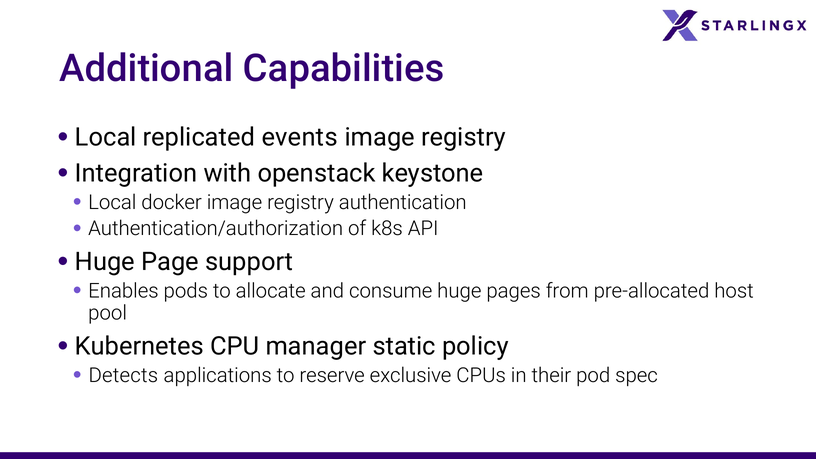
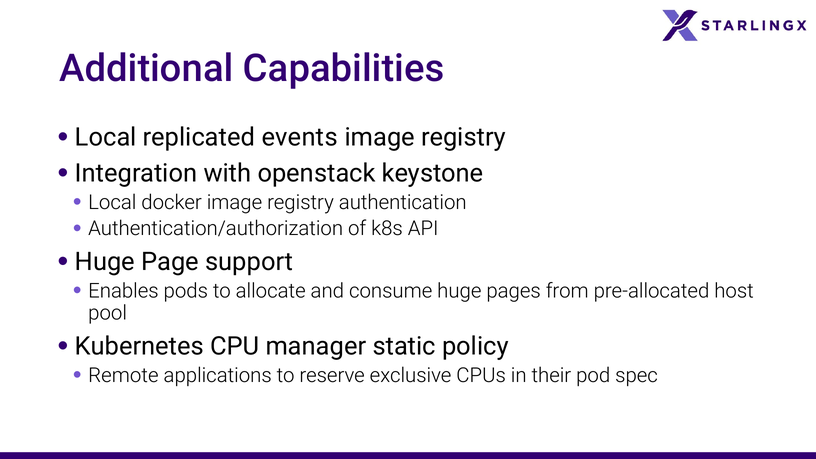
Detects: Detects -> Remote (123, 375)
